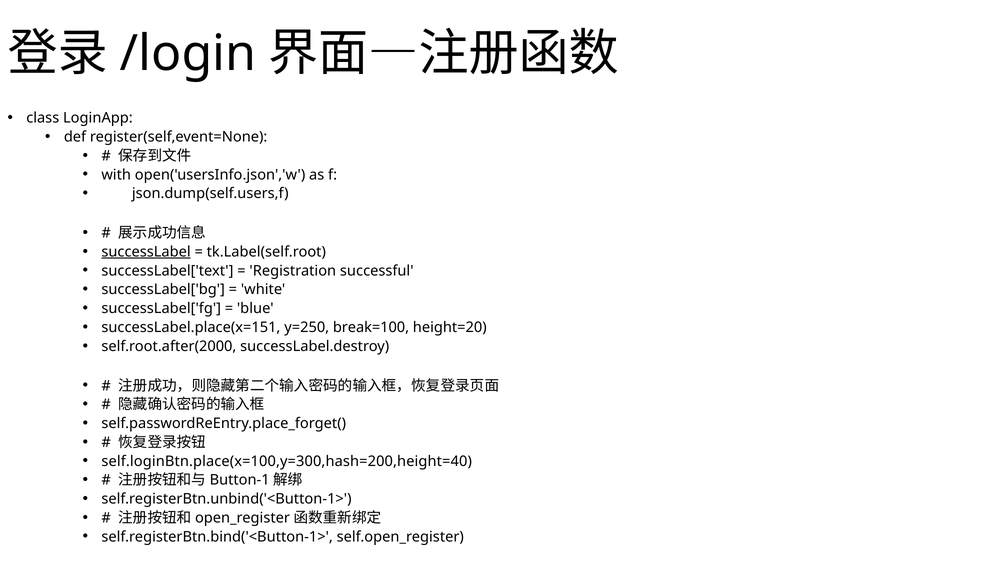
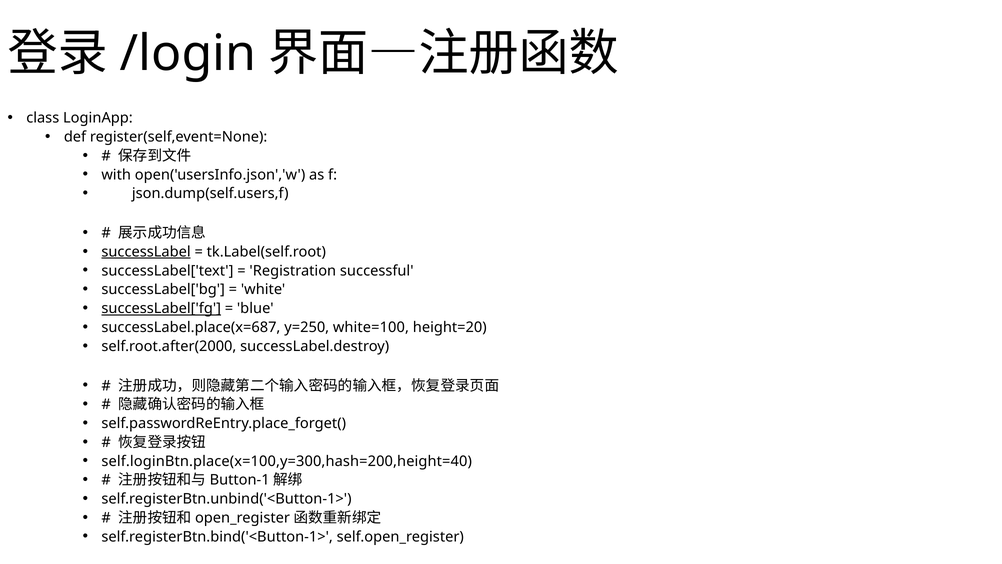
successLabel['fg underline: none -> present (161, 308)
successLabel.place(x=151: successLabel.place(x=151 -> successLabel.place(x=687 (191, 327)
break=100: break=100 -> white=100 (371, 327)
